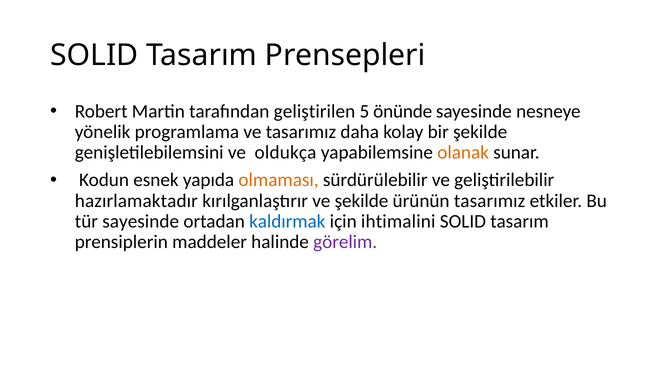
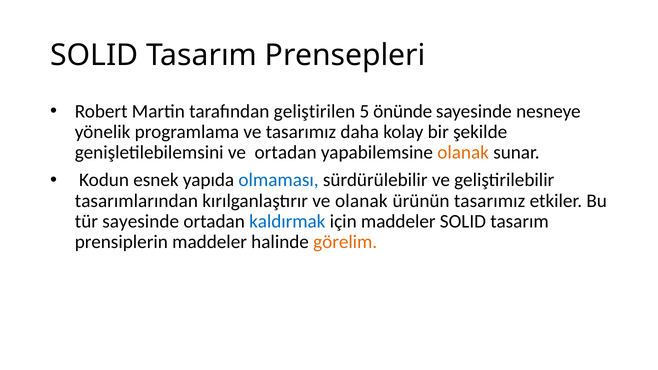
ve oldukça: oldukça -> ortadan (286, 153)
olmaması colour: orange -> blue (279, 180)
hazırlamaktadır: hazırlamaktadır -> tasarımlarından (136, 201)
ve şekilde: şekilde -> olanak (361, 201)
için ihtimalini: ihtimalini -> maddeler (398, 222)
görelim colour: purple -> orange (345, 242)
